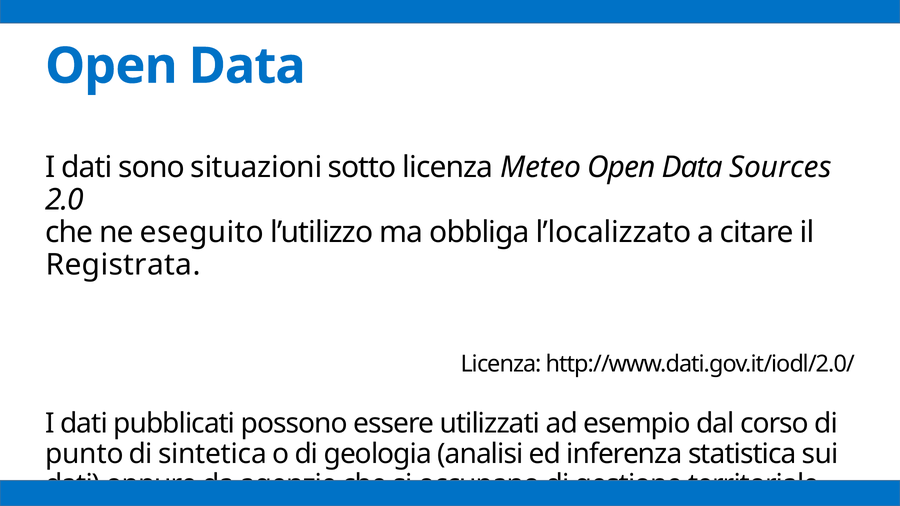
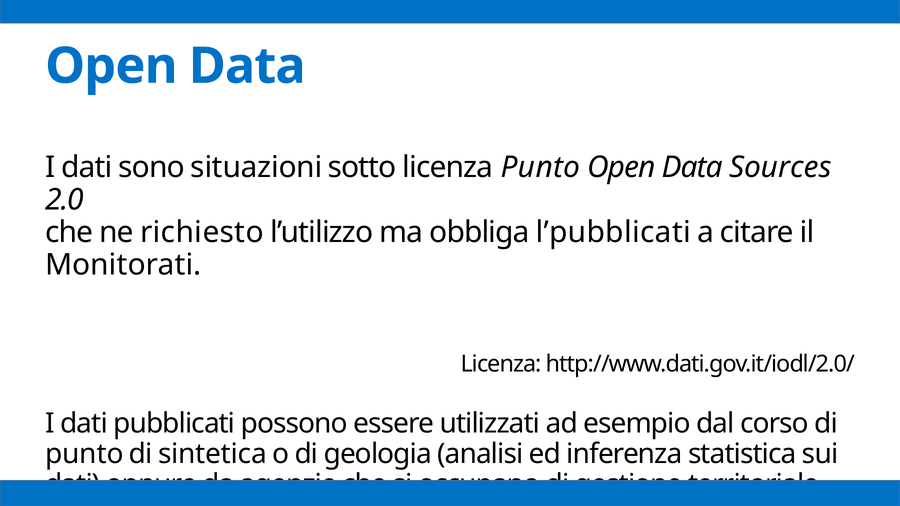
licenza Meteo: Meteo -> Punto (540, 168)
eseguito: eseguito -> richiesto (202, 232)
l’localizzato: l’localizzato -> l’pubblicati (613, 232)
Registrata: Registrata -> Monitorati (123, 265)
